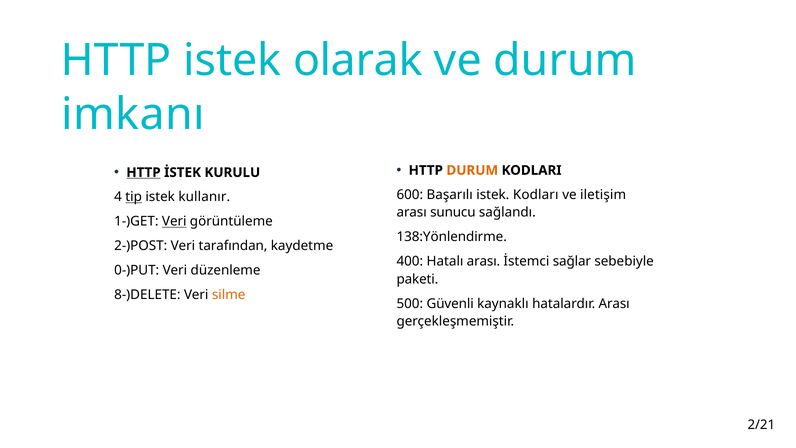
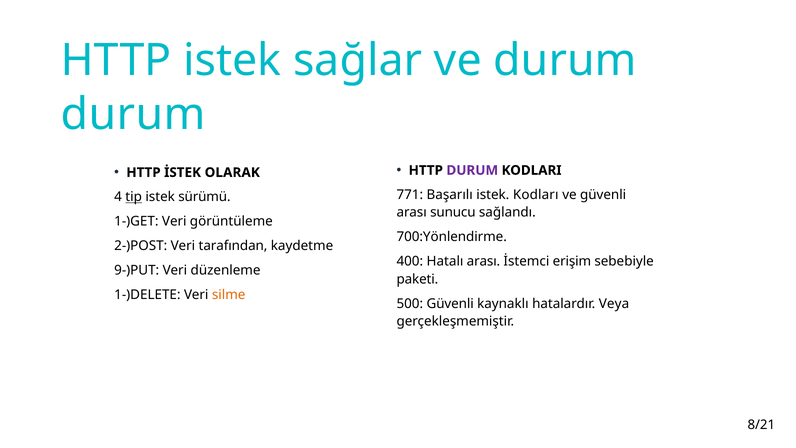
olarak: olarak -> sağlar (358, 61)
imkanı: imkanı -> durum (133, 114)
DURUM colour: orange -> purple (472, 170)
HTTP underline: present -> none (143, 172)
KURULU: KURULU -> OLARAK (232, 172)
600: 600 -> 771 (410, 195)
ve iletişim: iletişim -> güvenli (603, 195)
kullanır: kullanır -> sürümü (204, 197)
Veri underline: present -> none (174, 221)
138:Yönlendirme: 138:Yönlendirme -> 700:Yönlendirme (452, 237)
sağlar: sağlar -> erişim (572, 261)
0-)PUT: 0-)PUT -> 9-)PUT (137, 270)
8-)DELETE: 8-)DELETE -> 1-)DELETE (147, 295)
hatalardır Arası: Arası -> Veya (614, 303)
2/21: 2/21 -> 8/21 (761, 425)
